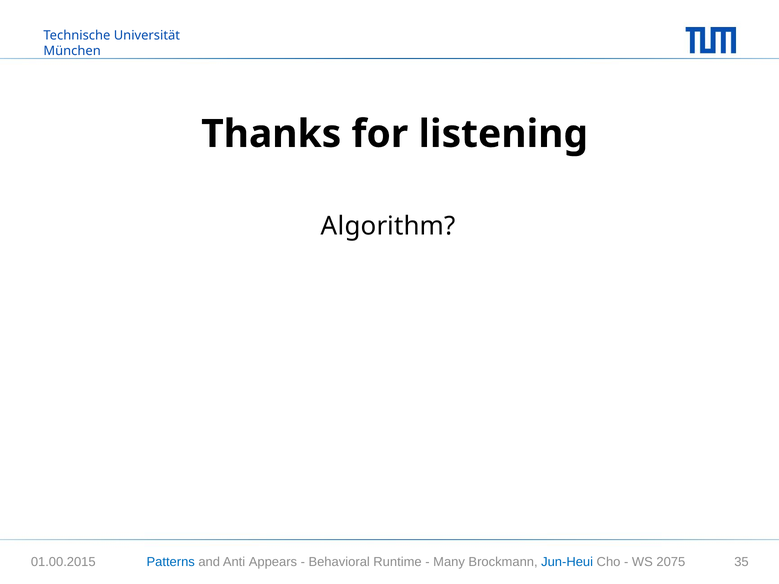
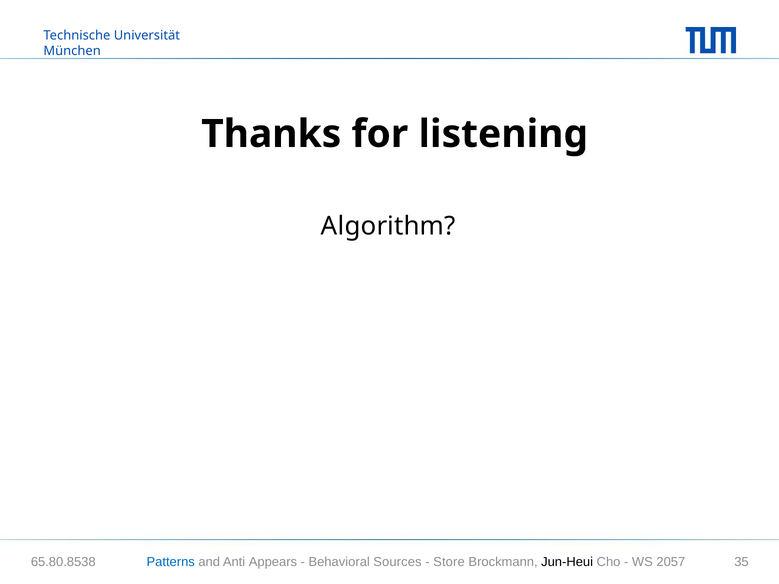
01.00.2015: 01.00.2015 -> 65.80.8538 (63, 562)
Runtime: Runtime -> Sources (397, 562)
Many: Many -> Store (449, 562)
Jun-Heui colour: blue -> black (567, 562)
2075: 2075 -> 2057 (671, 562)
